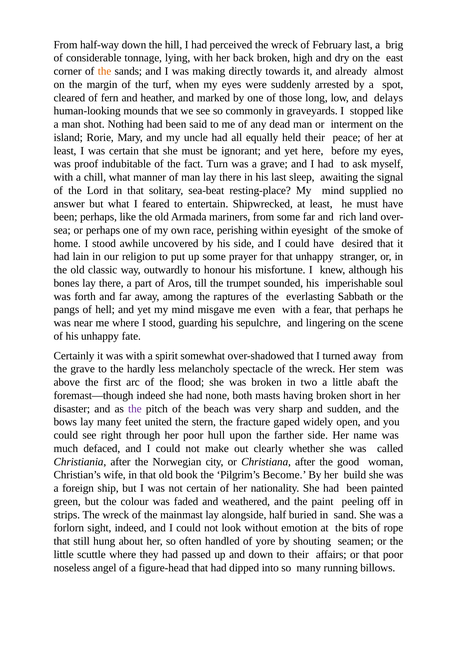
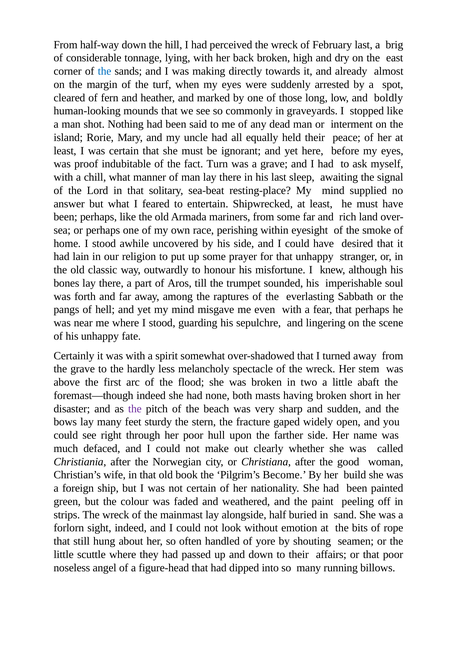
the colour: orange -> blue (105, 71)
delays: delays -> boldly (389, 98)
united: united -> sturdy (158, 422)
